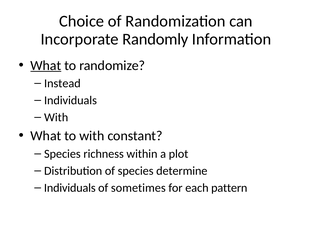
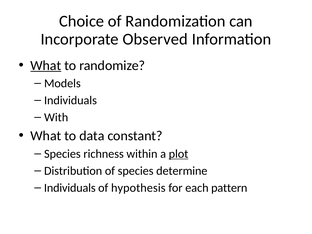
Randomly: Randomly -> Observed (155, 39)
Instead: Instead -> Models (62, 83)
to with: with -> data (92, 136)
plot underline: none -> present (179, 154)
sometimes: sometimes -> hypothesis (138, 188)
